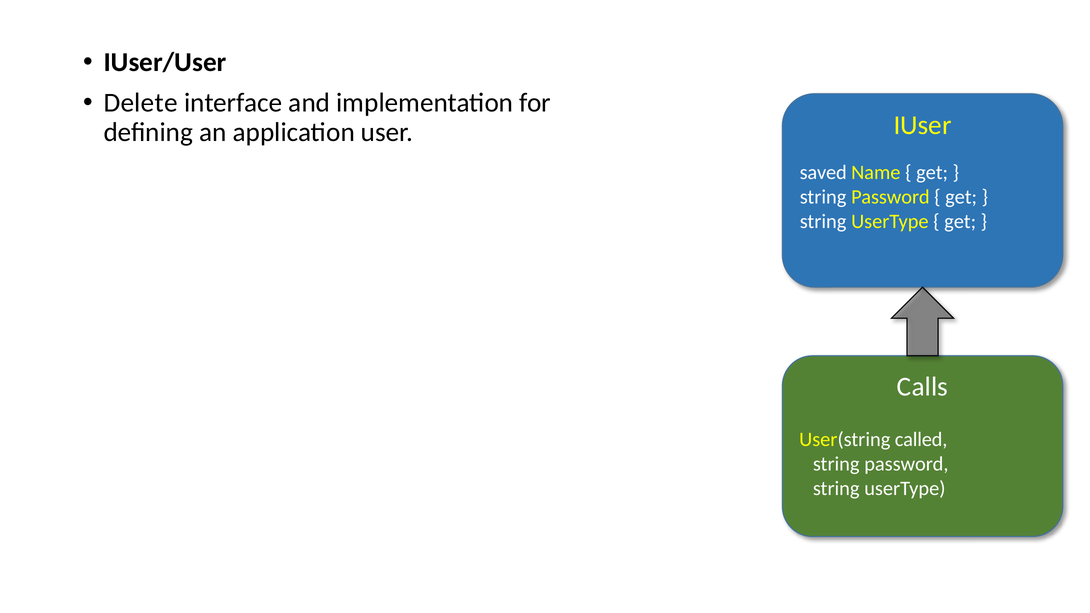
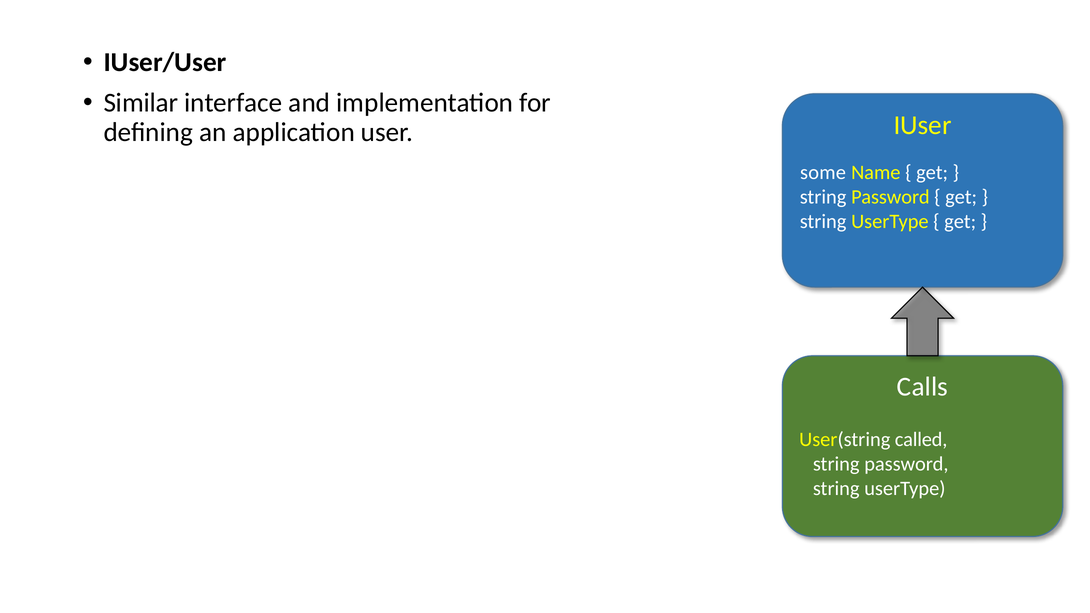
Delete: Delete -> Similar (141, 103)
saved: saved -> some (823, 173)
